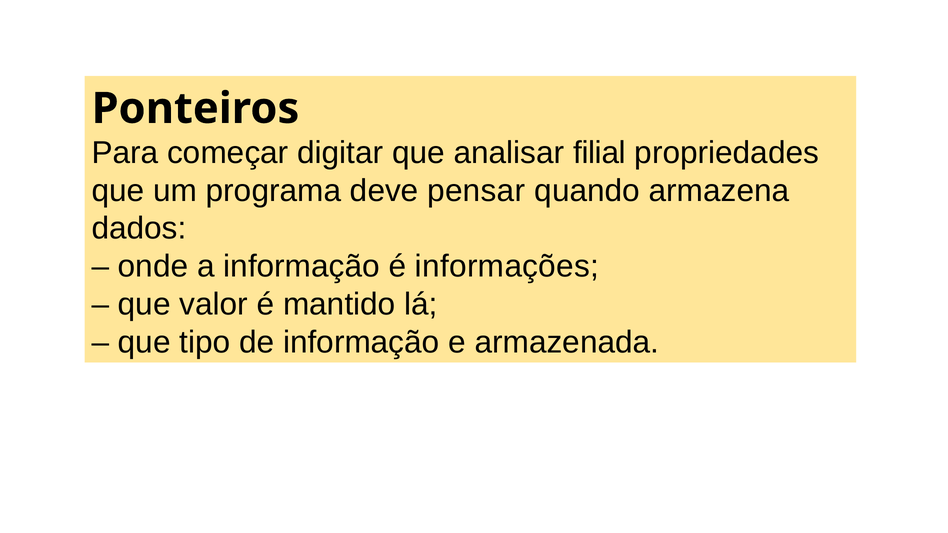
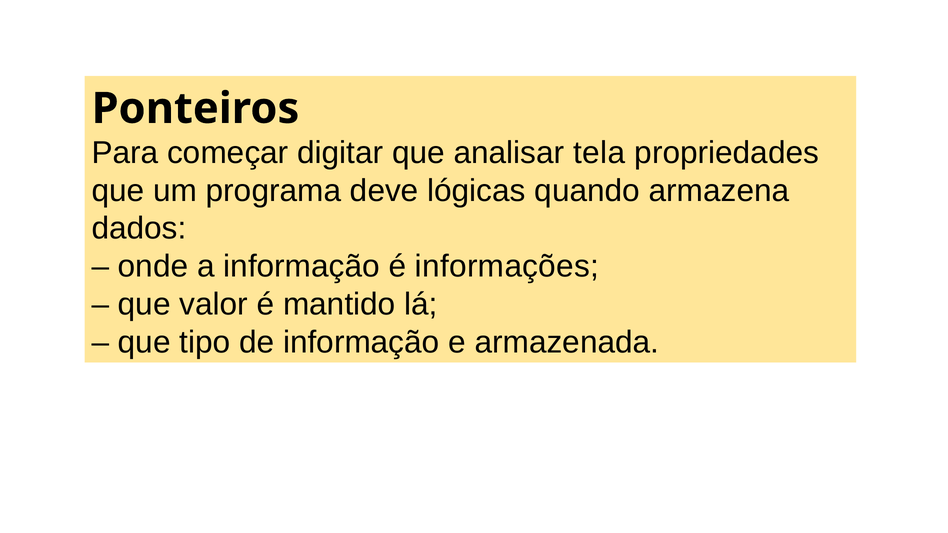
filial: filial -> tela (599, 153)
pensar: pensar -> lógicas (476, 191)
